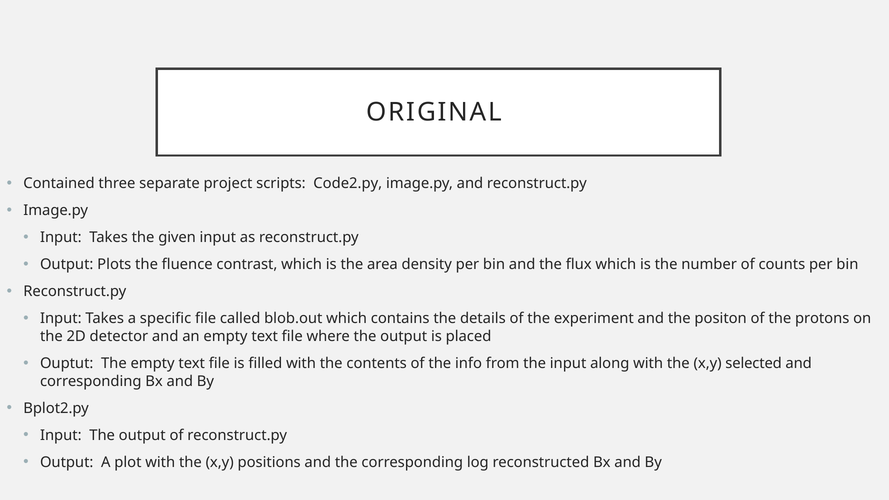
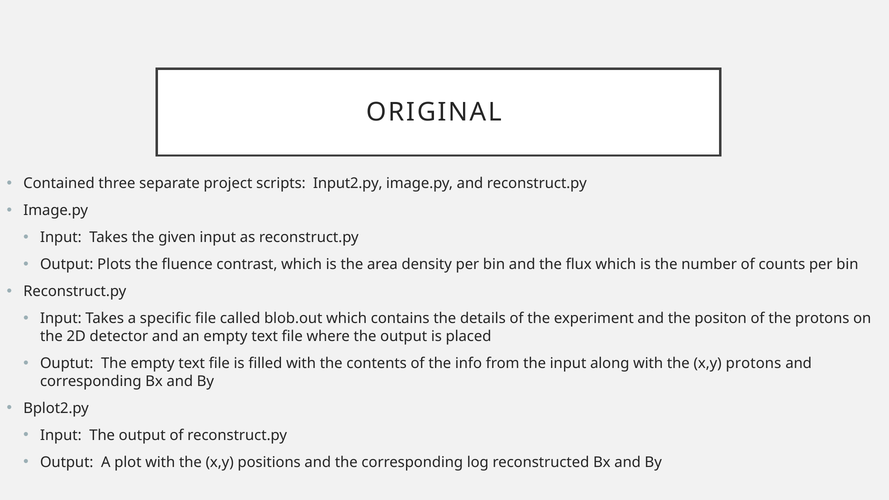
Code2.py: Code2.py -> Input2.py (348, 183)
x,y selected: selected -> protons (753, 363)
